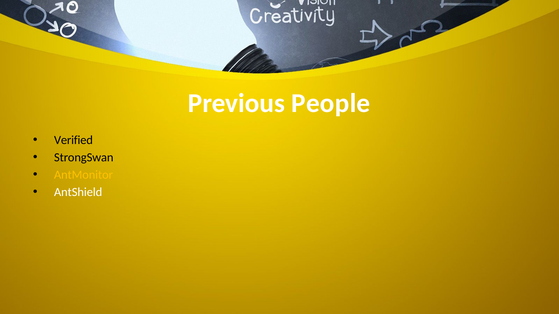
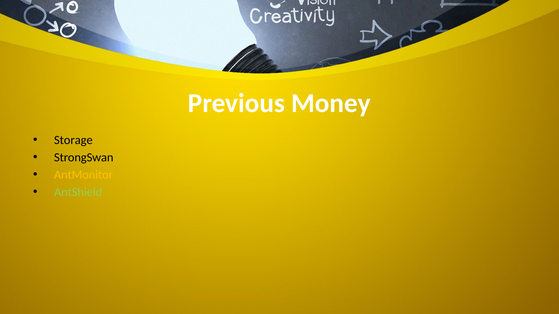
People: People -> Money (331, 104)
Verified: Verified -> Storage (73, 140)
AntShield colour: white -> light green (78, 192)
